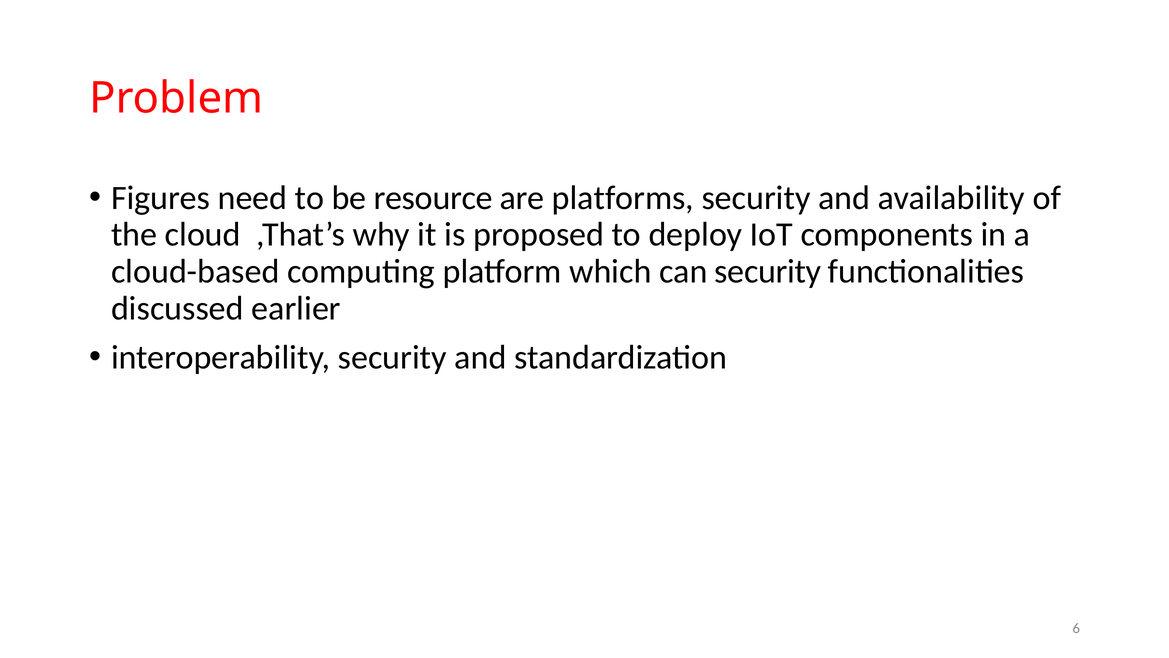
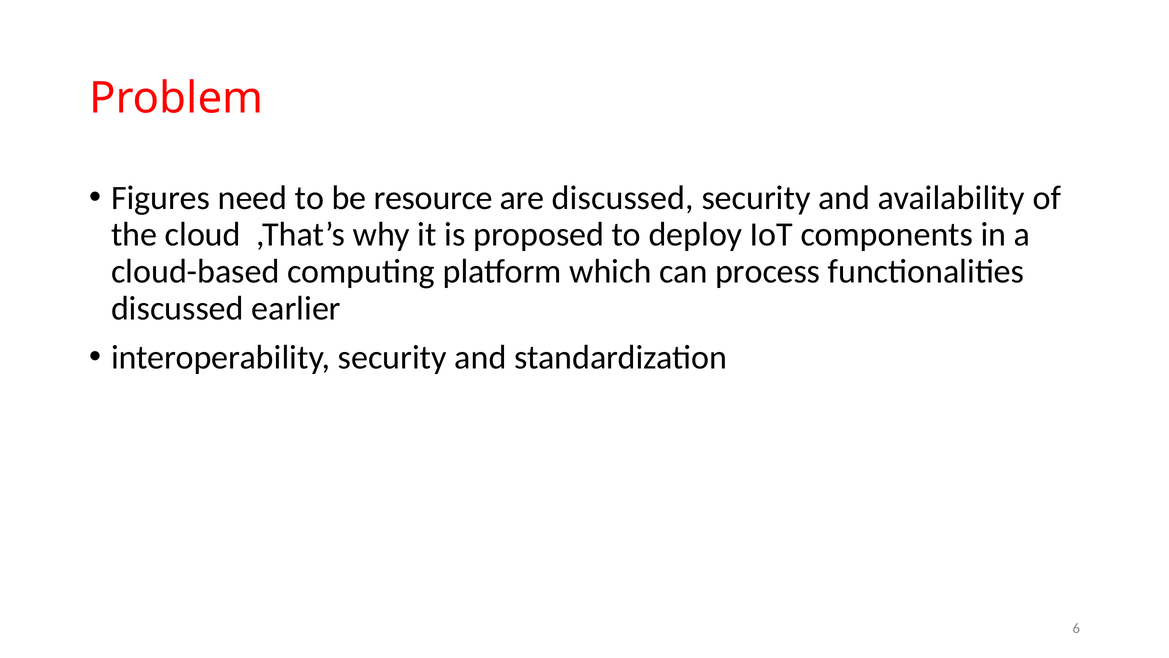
are platforms: platforms -> discussed (623, 198)
can security: security -> process (768, 271)
